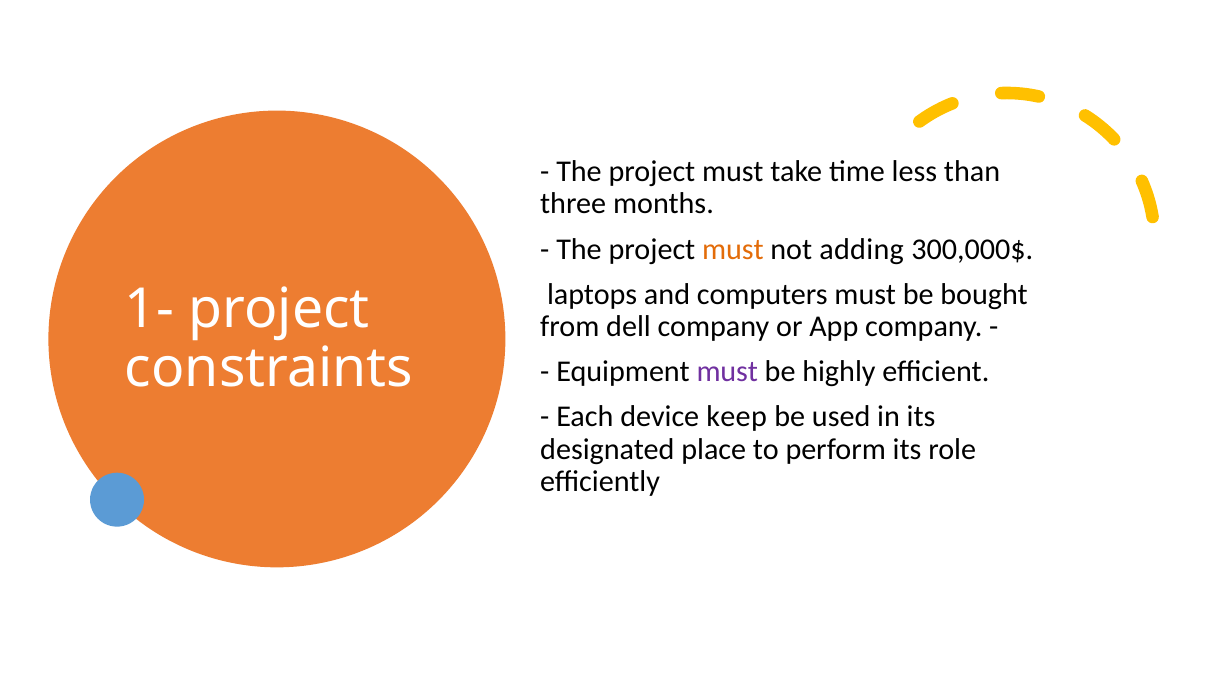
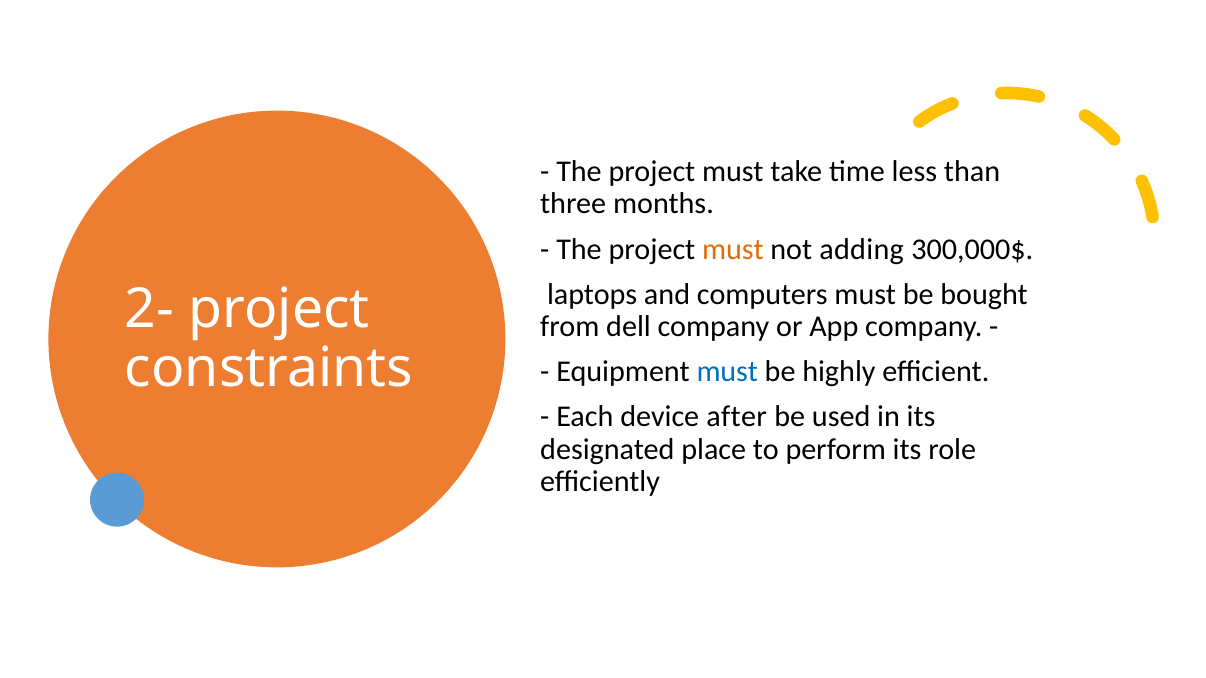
1-: 1- -> 2- (150, 309)
must colour: purple -> blue (727, 372)
keep: keep -> after (737, 417)
